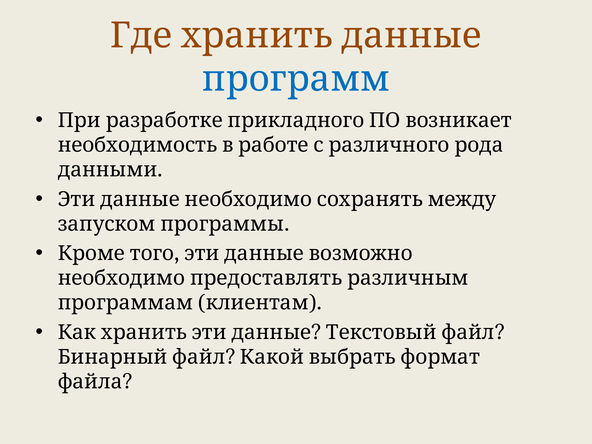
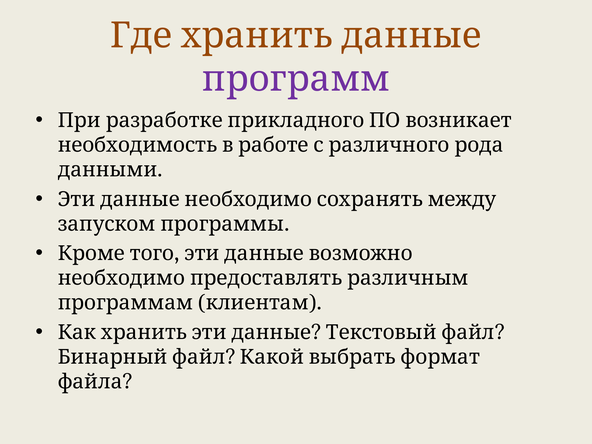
программ colour: blue -> purple (296, 79)
